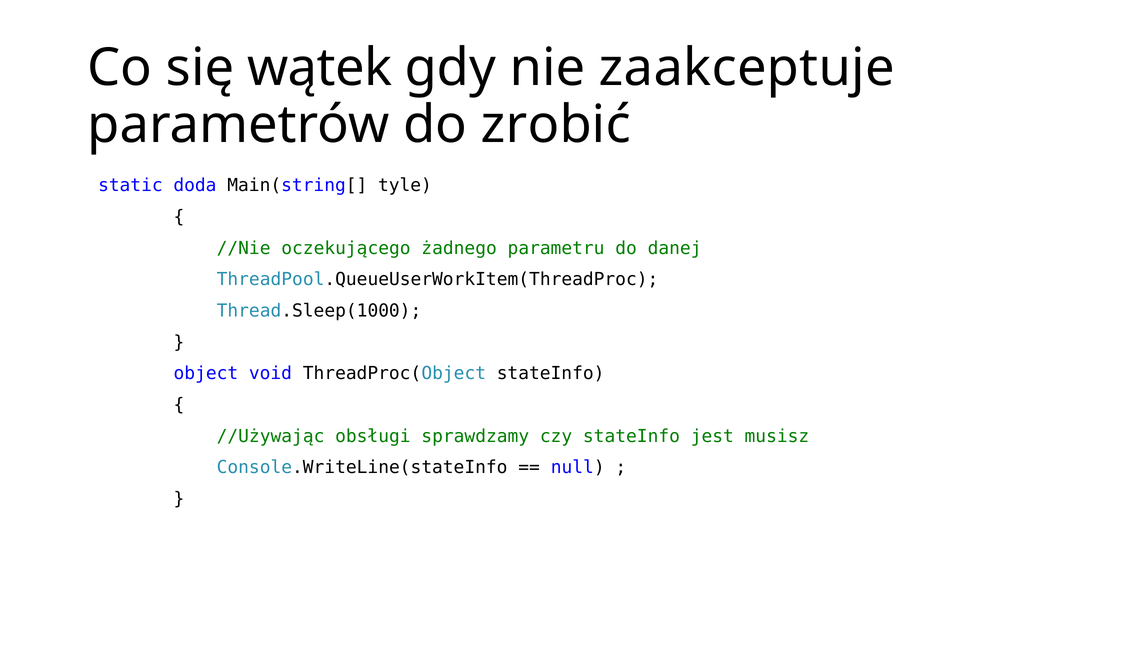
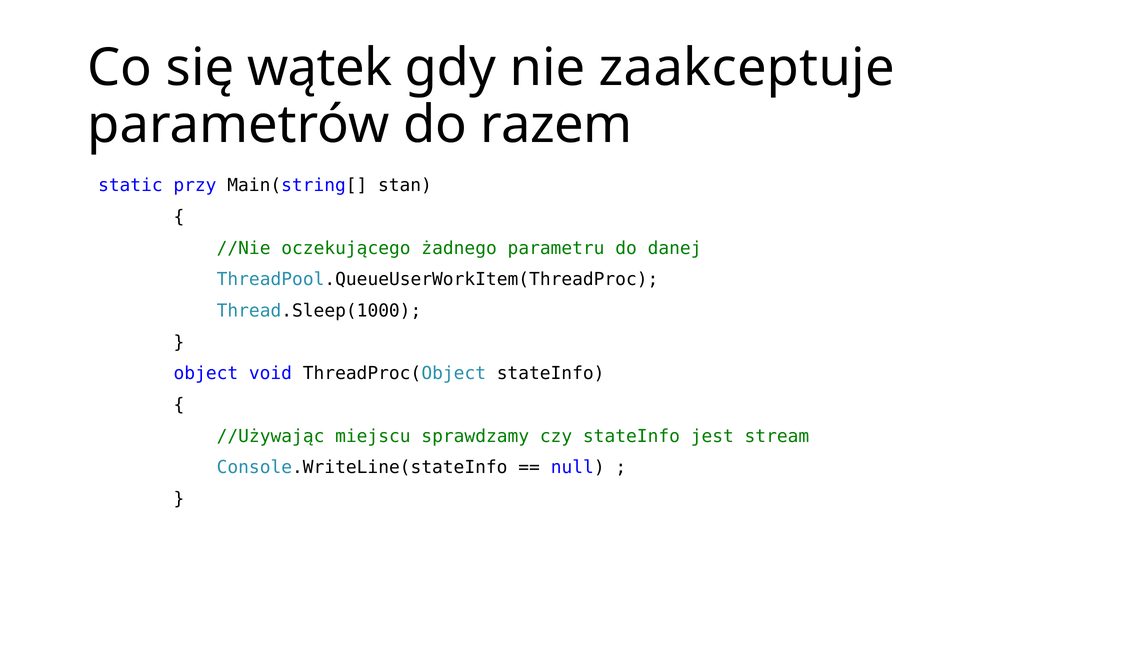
zrobić: zrobić -> razem (556, 125)
doda: doda -> przy (195, 185)
tyle: tyle -> stan (405, 185)
obsługi: obsługi -> miejscu (373, 436)
musisz: musisz -> stream (777, 436)
